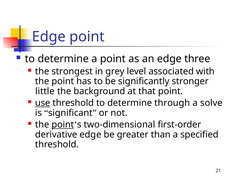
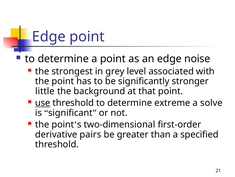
three: three -> noise (197, 59)
through: through -> extreme (172, 102)
point underline: present -> none (63, 124)
derivative edge: edge -> pairs (90, 134)
